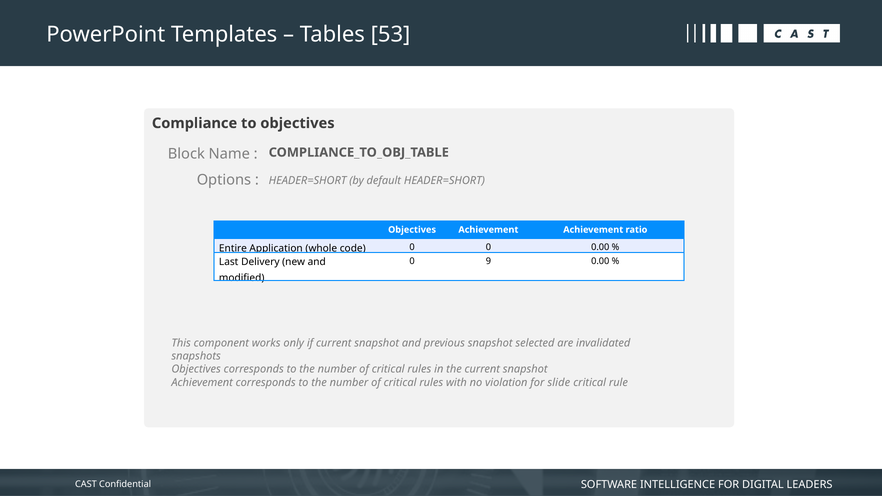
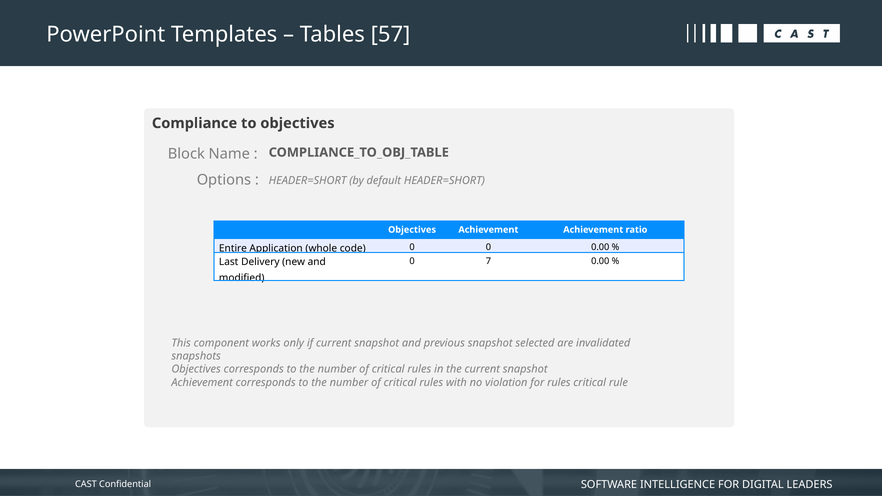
53: 53 -> 57 (391, 34)
9: 9 -> 7 (488, 261)
for slide: slide -> rules (559, 383)
